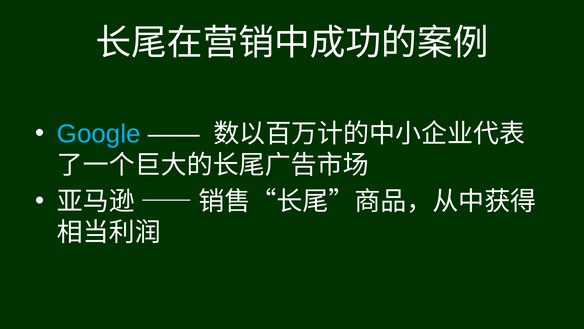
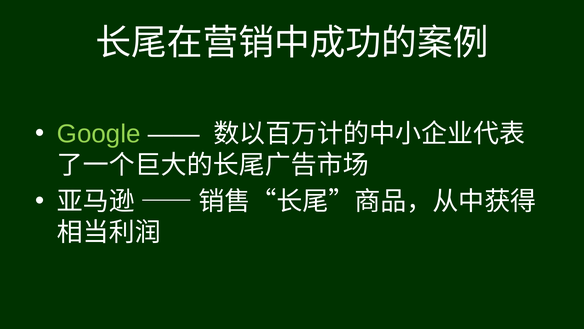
Google colour: light blue -> light green (99, 134)
